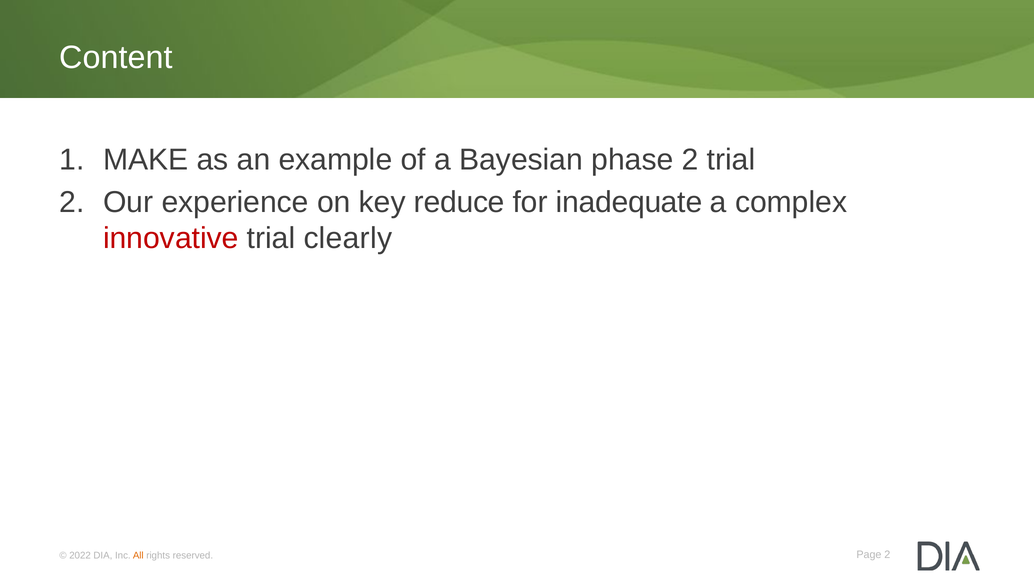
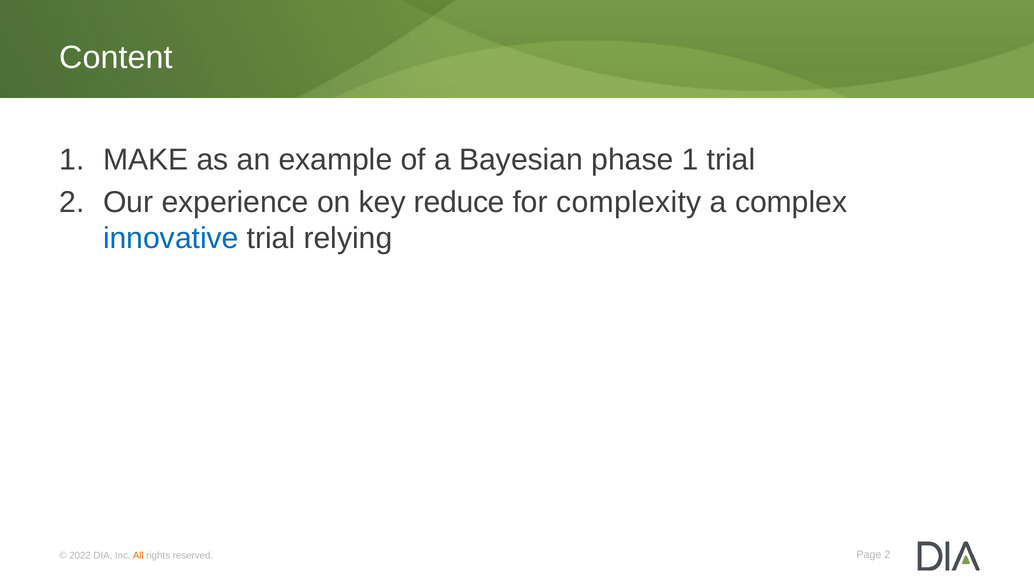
phase 2: 2 -> 1 (690, 160)
inadequate: inadequate -> complexity (629, 202)
innovative colour: red -> blue (171, 238)
clearly: clearly -> relying (348, 238)
